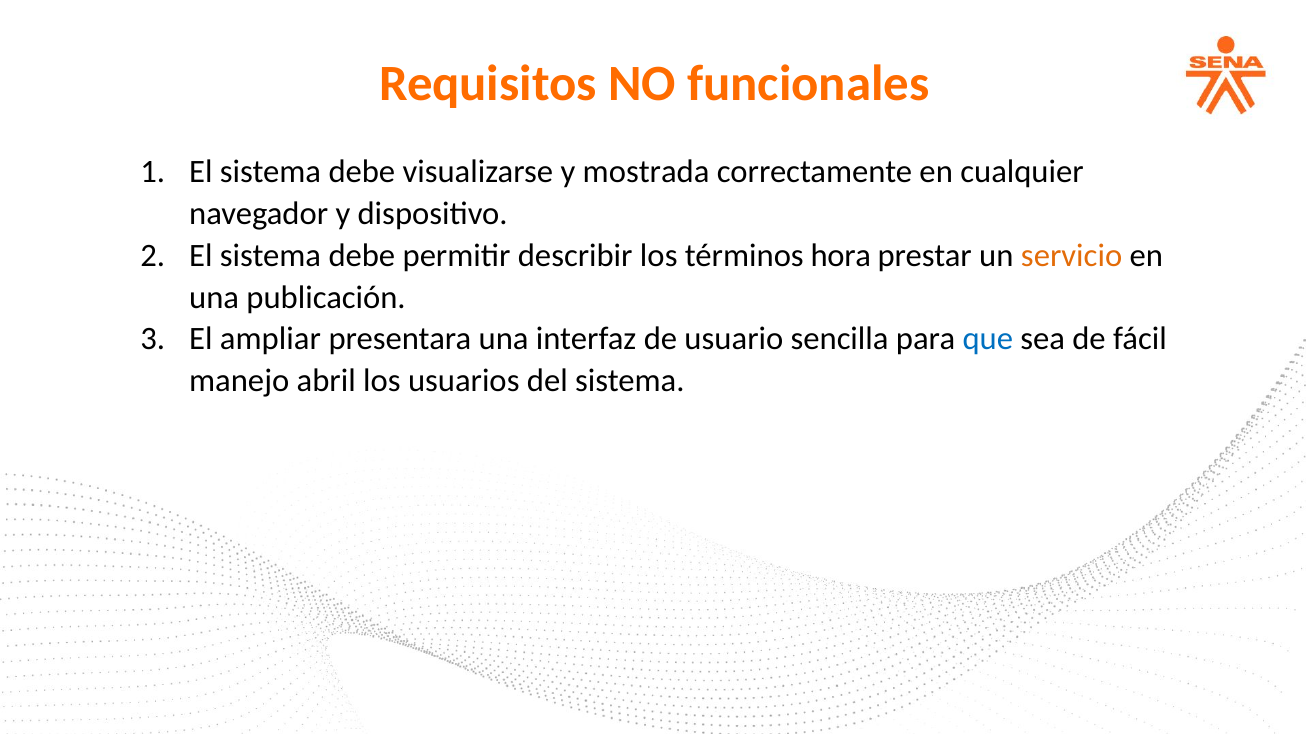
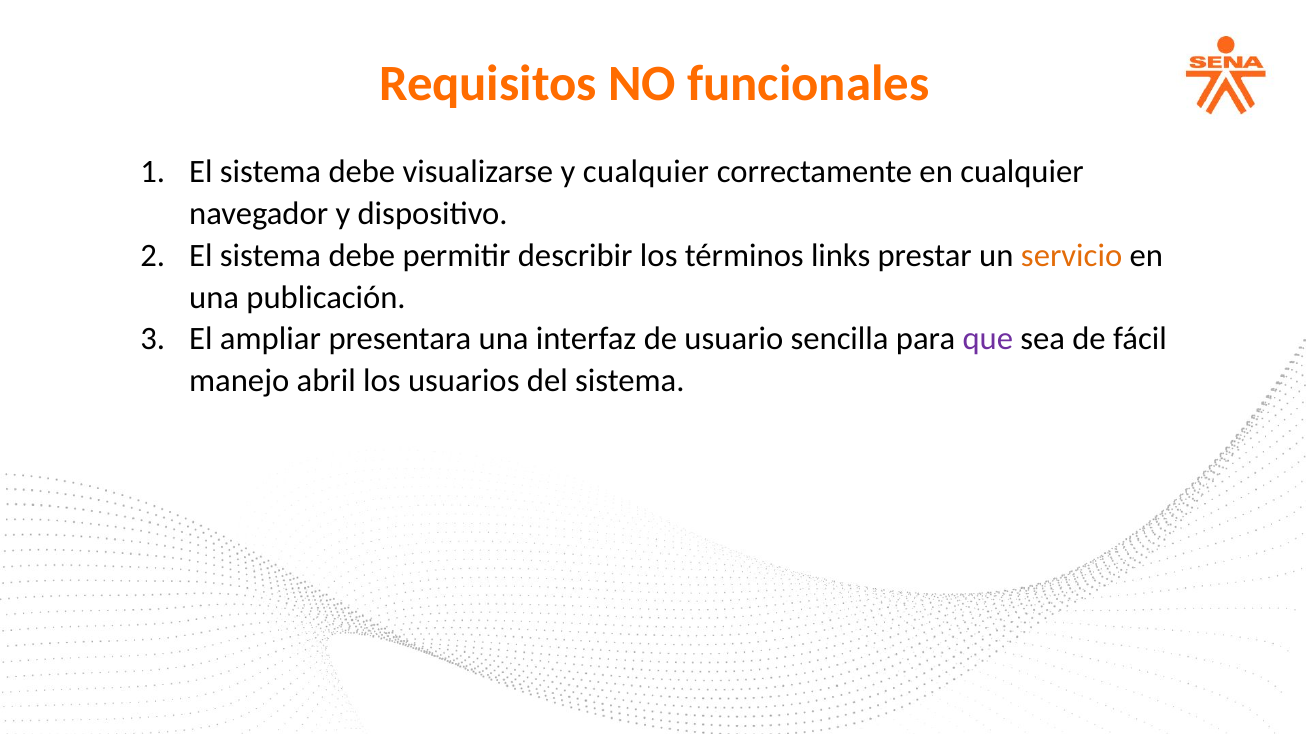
y mostrada: mostrada -> cualquier (646, 172)
hora: hora -> links (841, 256)
que colour: blue -> purple (988, 339)
